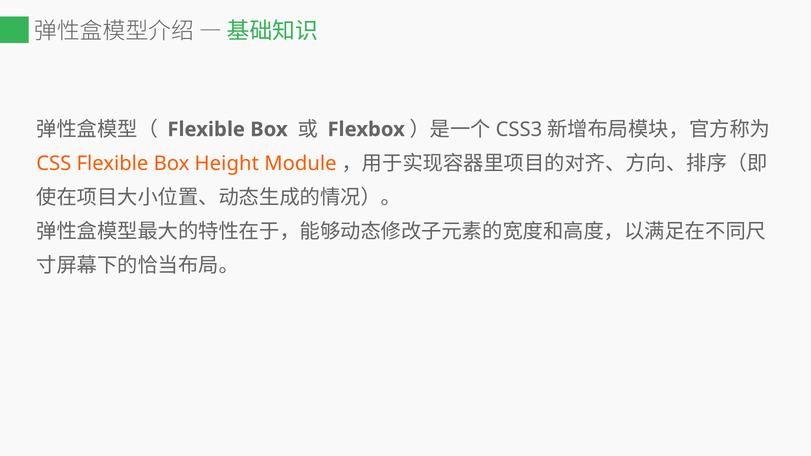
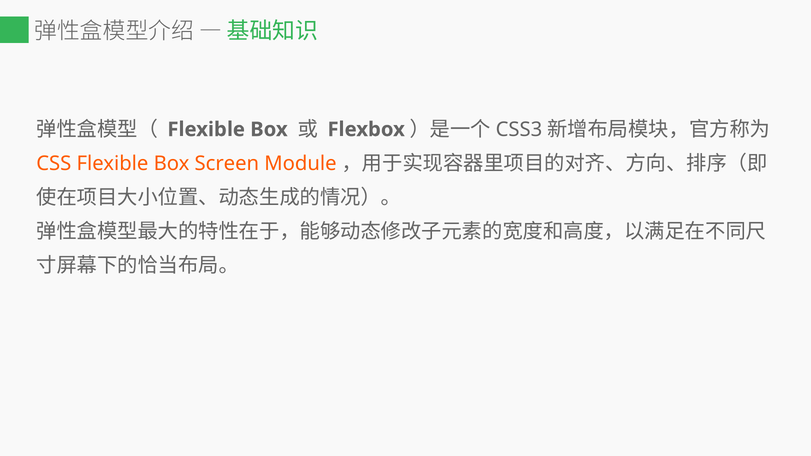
Height: Height -> Screen (227, 164)
